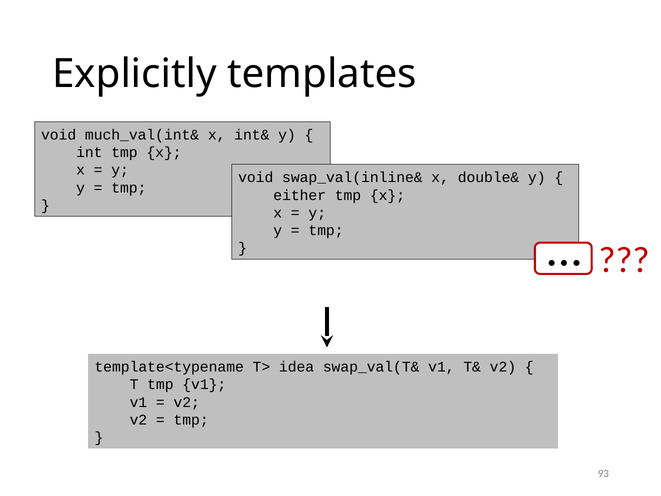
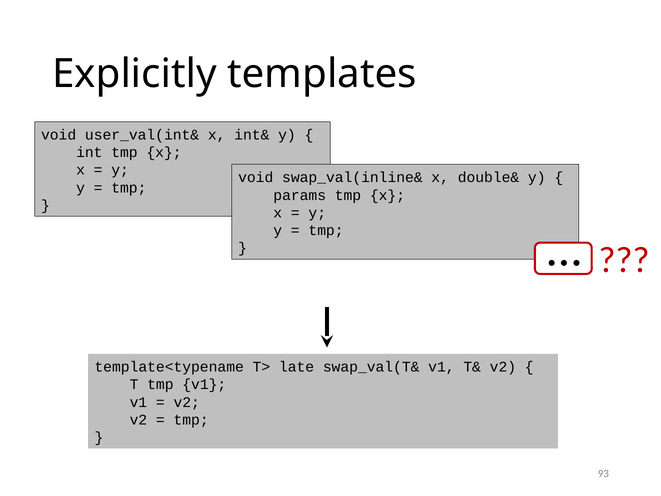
much_val(int&: much_val(int& -> user_val(int& (142, 135)
either: either -> params (300, 195)
idea: idea -> late (297, 367)
